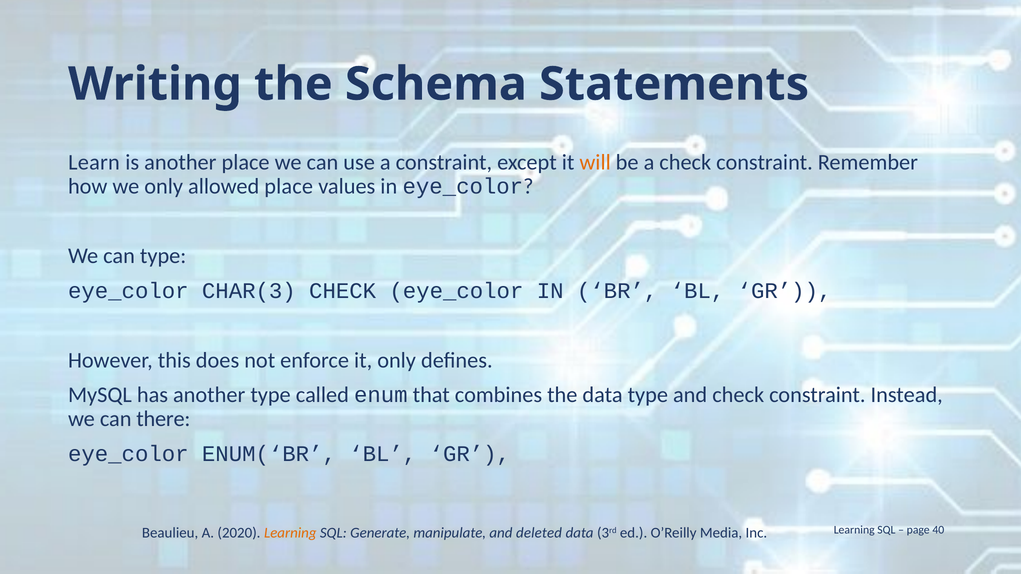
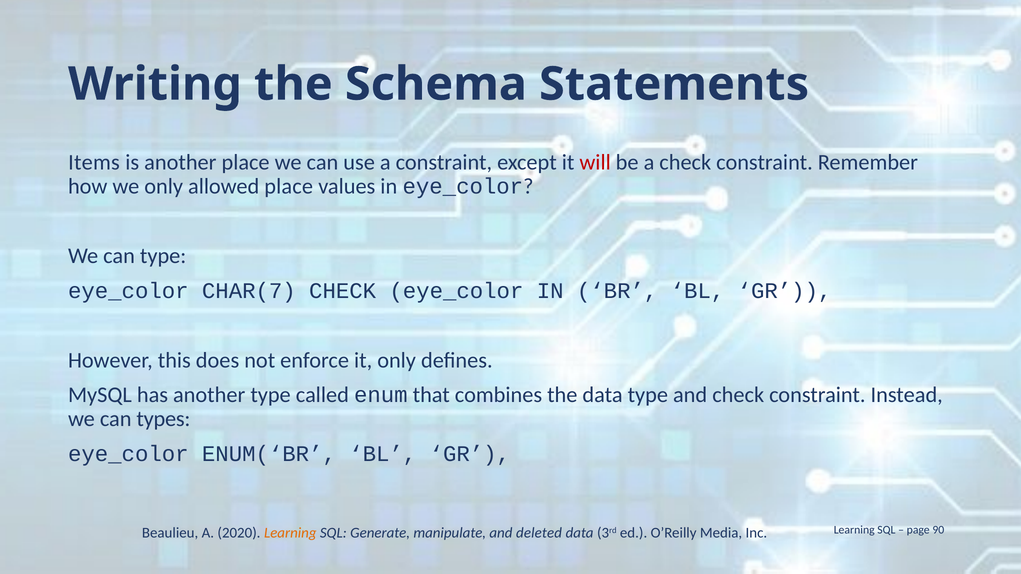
Learn: Learn -> Items (94, 162)
will colour: orange -> red (595, 162)
CHAR(3: CHAR(3 -> CHAR(7 (249, 291)
there: there -> types (163, 419)
40: 40 -> 90 (938, 530)
